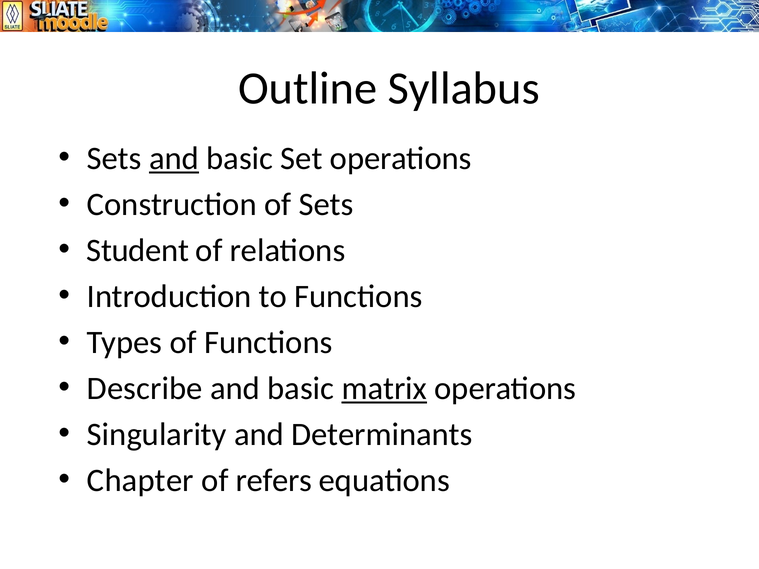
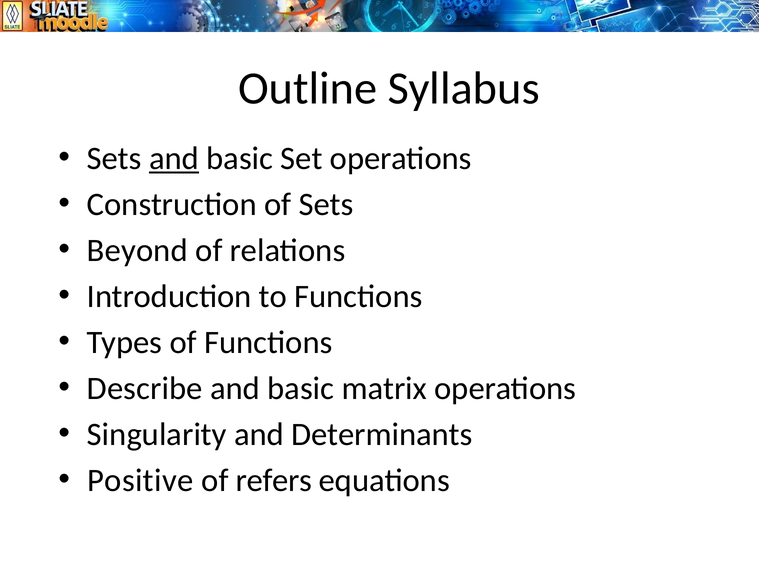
Student: Student -> Beyond (137, 250)
matrix underline: present -> none (384, 388)
Chapter: Chapter -> Positive (140, 480)
